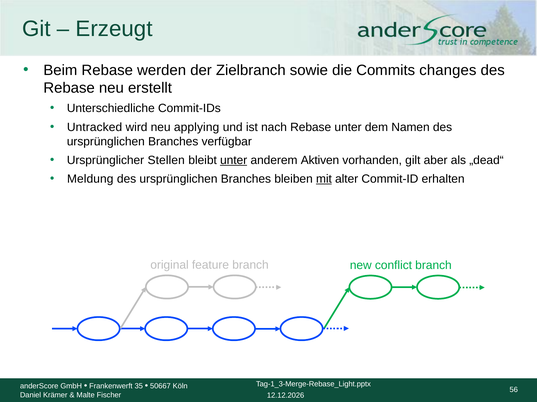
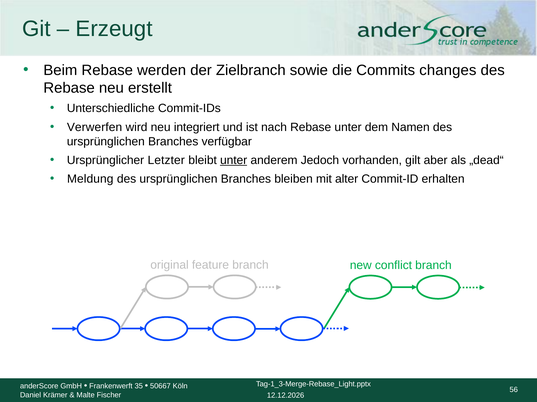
Untracked: Untracked -> Verwerfen (95, 127)
applying: applying -> integriert (197, 127)
Stellen: Stellen -> Letzter (166, 161)
Aktiven: Aktiven -> Jedoch (320, 161)
mit underline: present -> none (324, 179)
